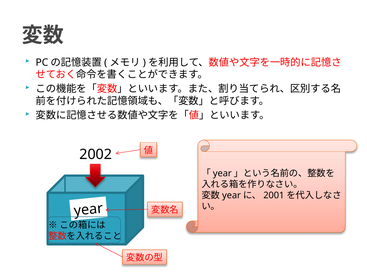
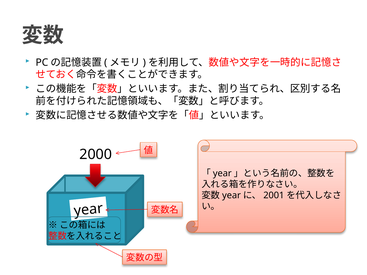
2002: 2002 -> 2000 (96, 155)
